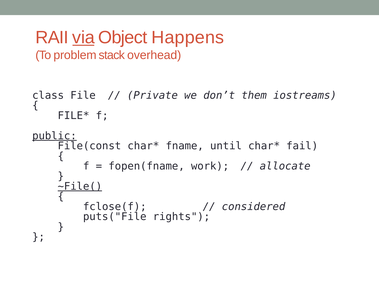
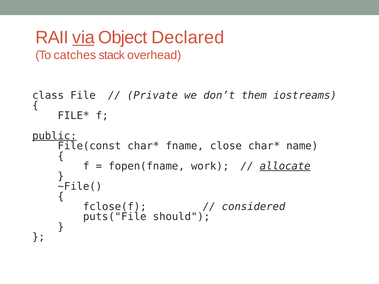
Happens: Happens -> Declared (188, 38)
problem: problem -> catches (75, 55)
until: until -> close (226, 146)
fail: fail -> name (302, 146)
allocate underline: none -> present (285, 166)
~File( underline: present -> none (80, 187)
rights: rights -> should (181, 217)
